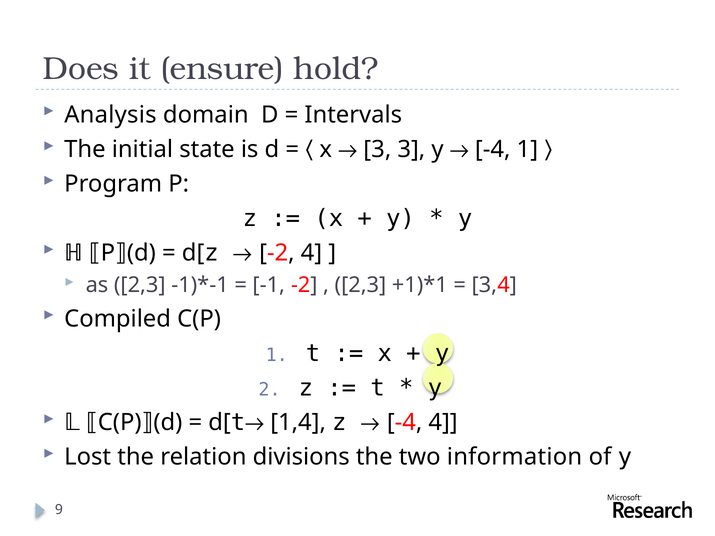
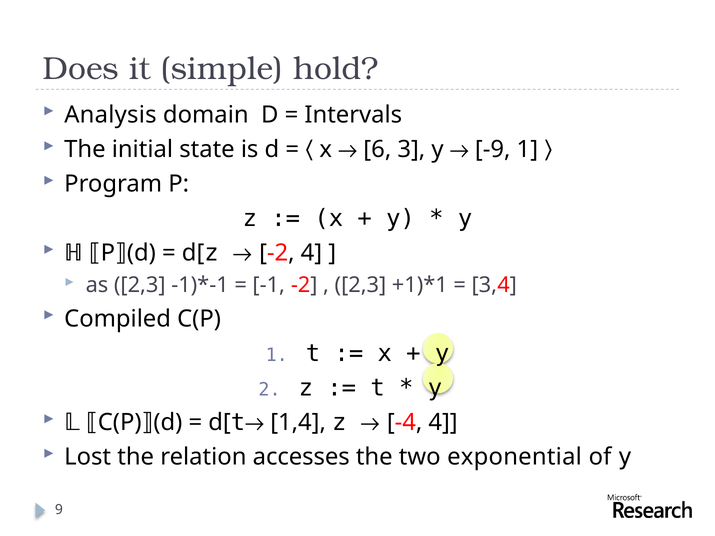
ensure: ensure -> simple (222, 69)
x 3: 3 -> 6 (377, 149)
y -4: -4 -> -9 (493, 149)
divisions: divisions -> accesses (301, 457)
information: information -> exponential (515, 457)
